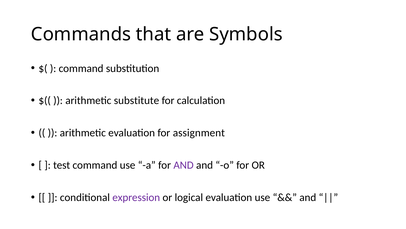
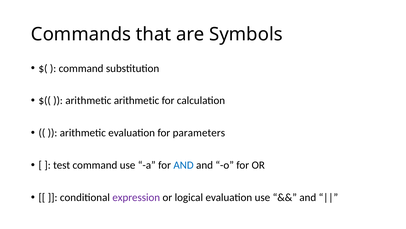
arithmetic substitute: substitute -> arithmetic (137, 100)
assignment: assignment -> parameters (199, 133)
AND colour: purple -> blue (184, 165)
